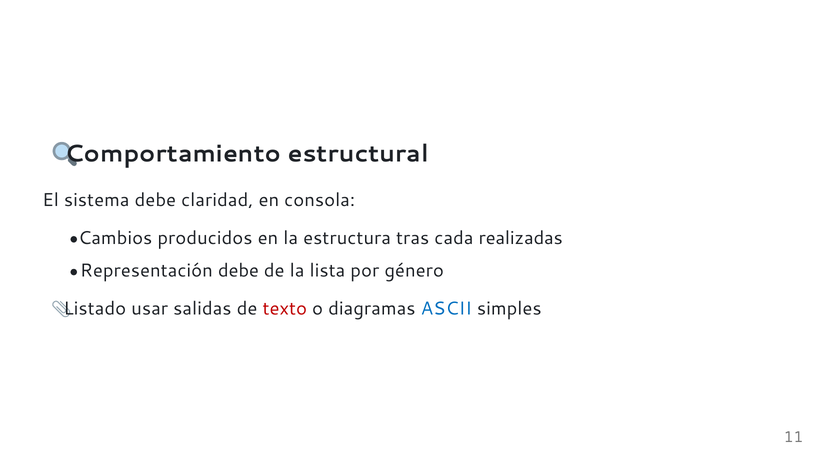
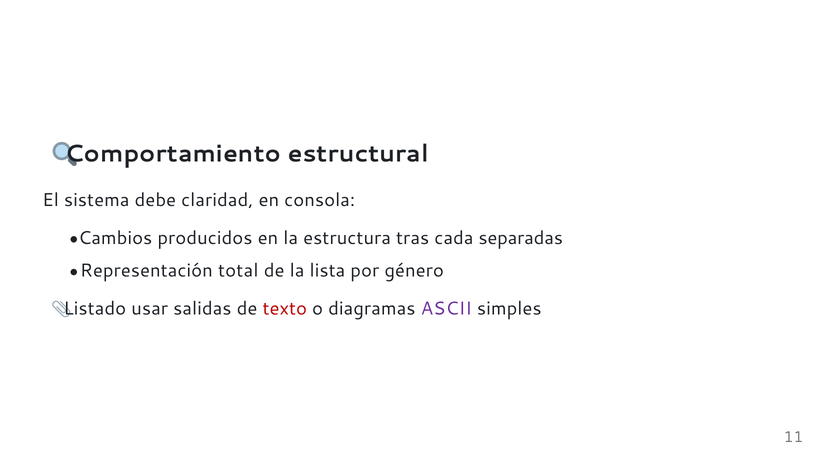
realizadas: realizadas -> separadas (521, 238)
Representación debe: debe -> total (238, 271)
ASCII colour: blue -> purple (446, 309)
